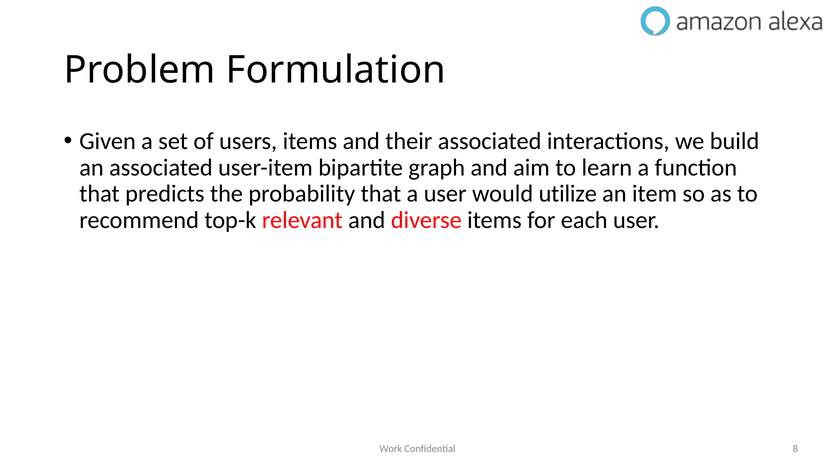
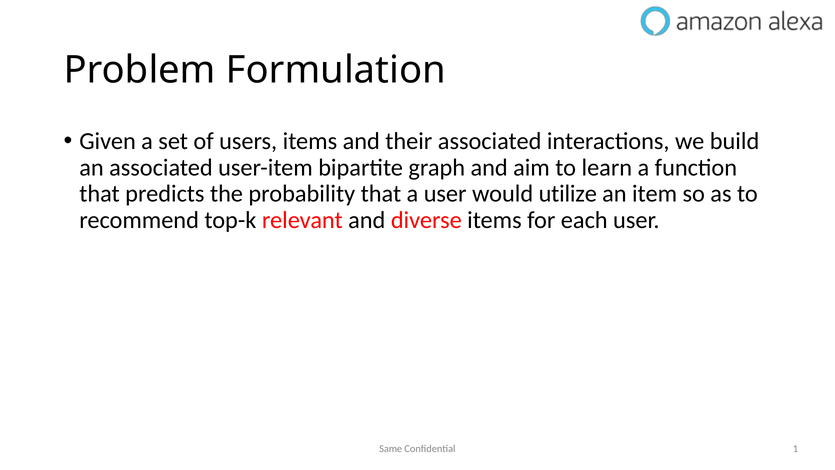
Work: Work -> Same (391, 448)
8: 8 -> 1 (795, 448)
